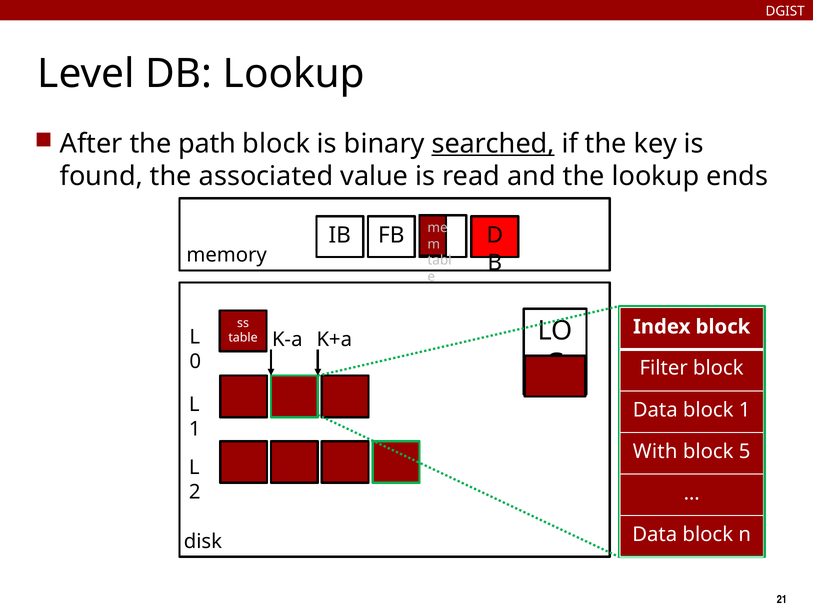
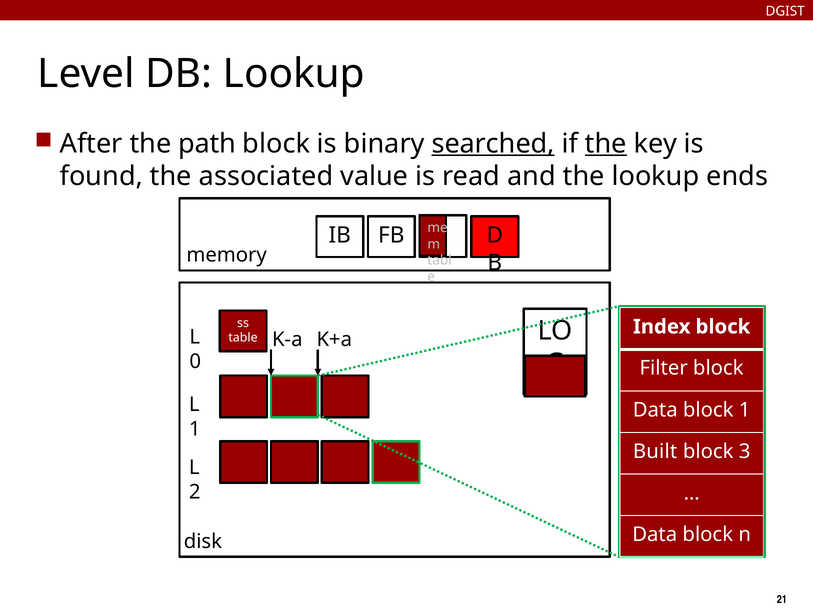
the underline: none -> present (606, 144)
With: With -> Built (655, 451)
5: 5 -> 3 (745, 451)
